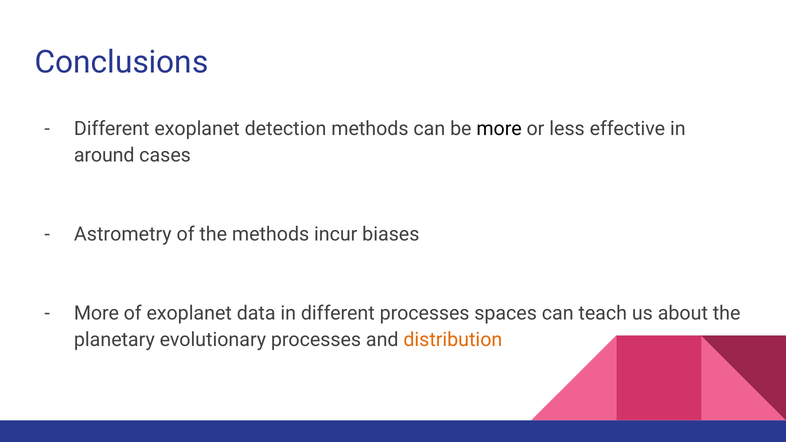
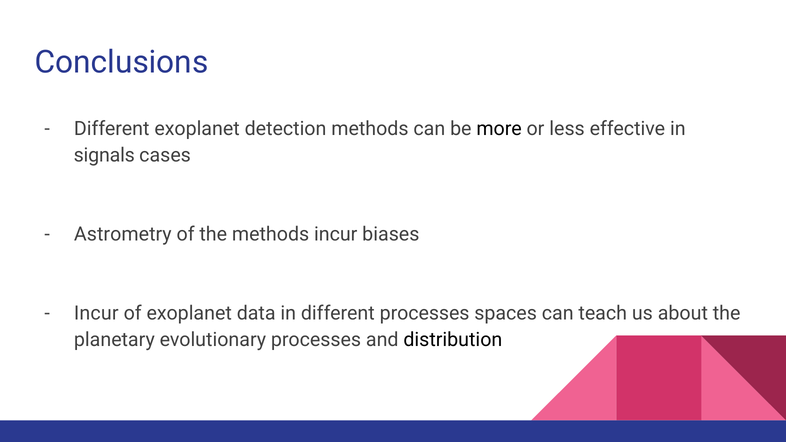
around: around -> signals (104, 155)
More: More -> Incur (96, 314)
distribution colour: orange -> black (453, 340)
